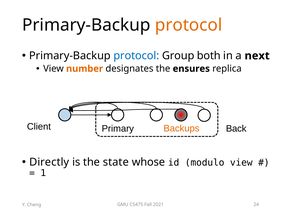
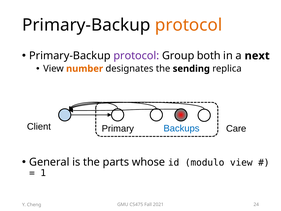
protocol colour: blue -> purple (136, 56)
ensures: ensures -> sending (191, 69)
Back: Back -> Care (236, 129)
Backups colour: orange -> blue (181, 128)
Directly: Directly -> General (49, 162)
state: state -> parts (116, 162)
